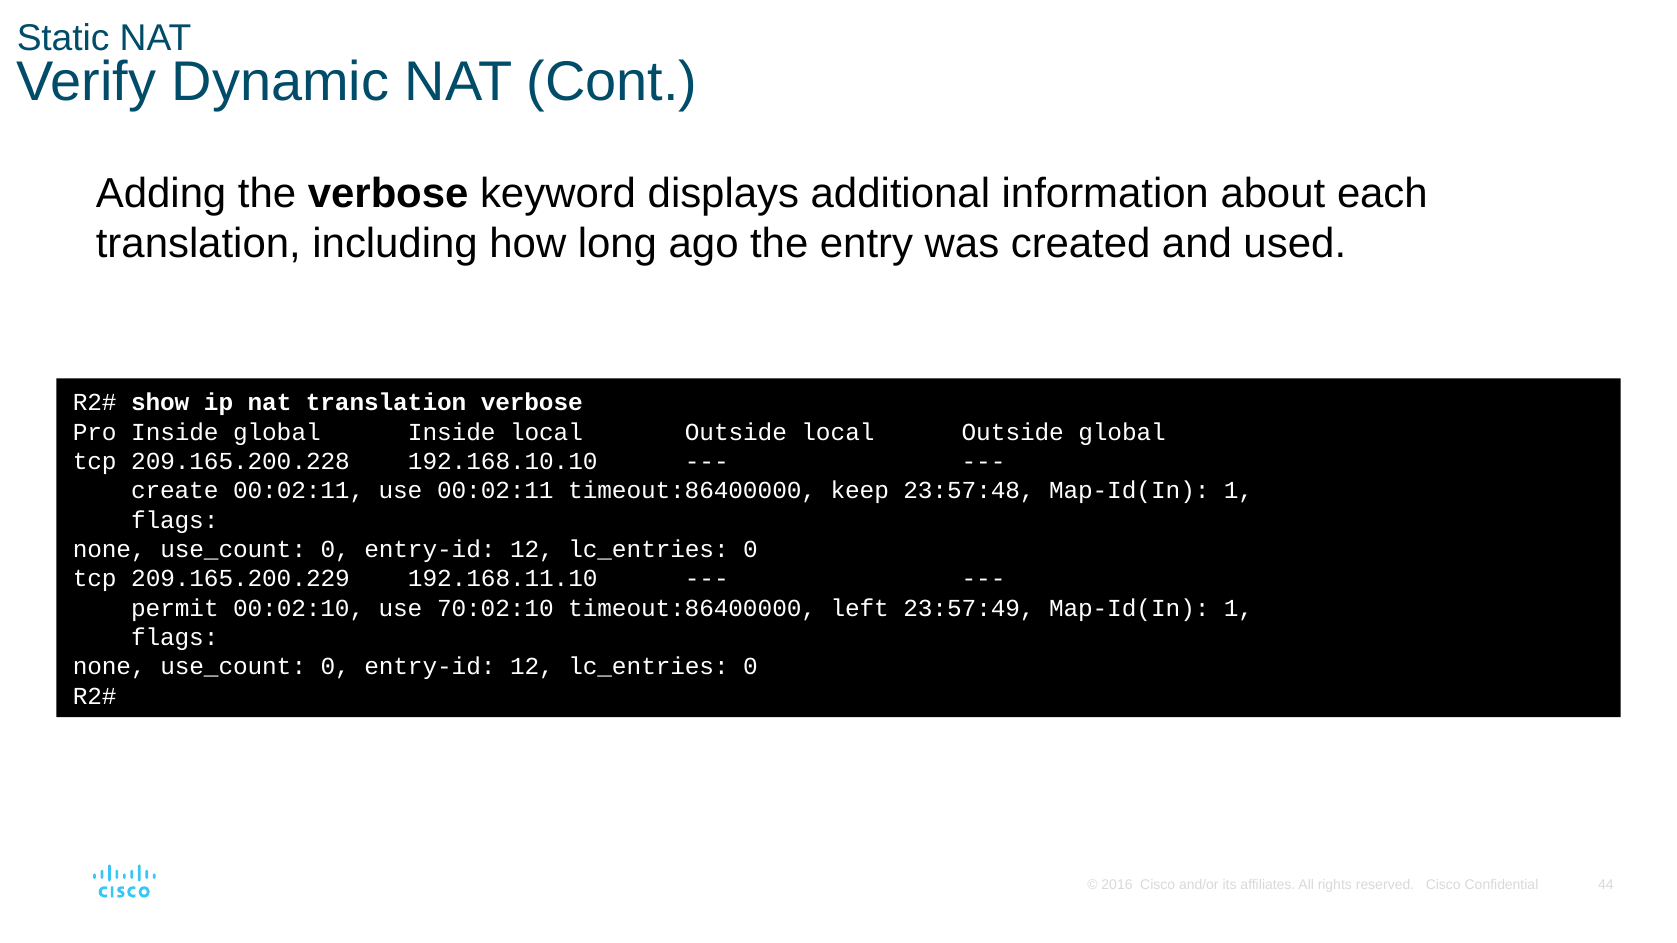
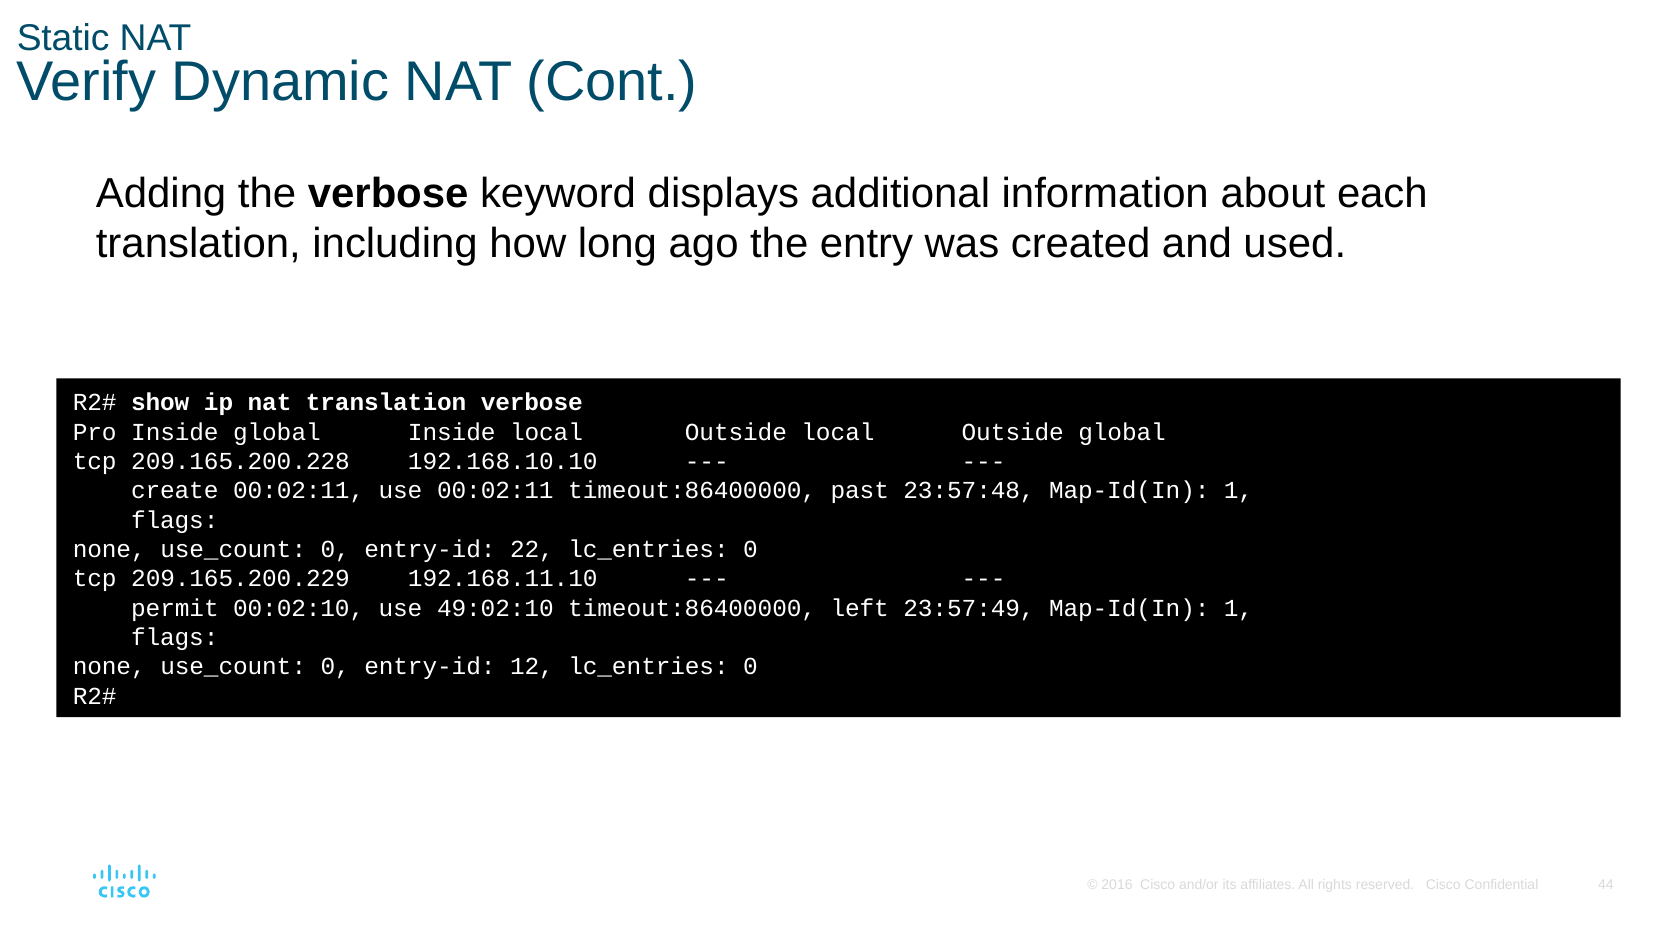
keep: keep -> past (860, 491)
12: 12 -> 22 (532, 550)
70:02:10: 70:02:10 -> 49:02:10 (495, 608)
